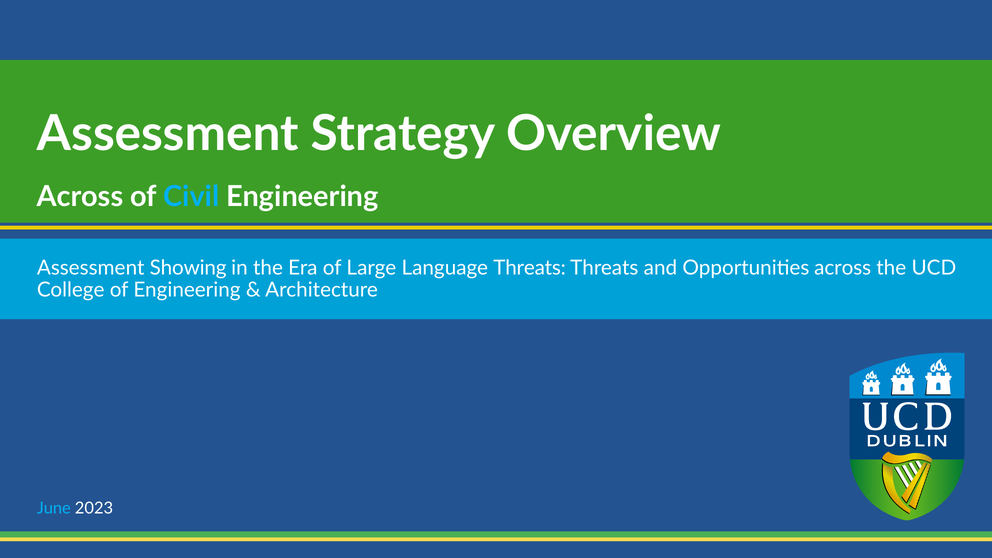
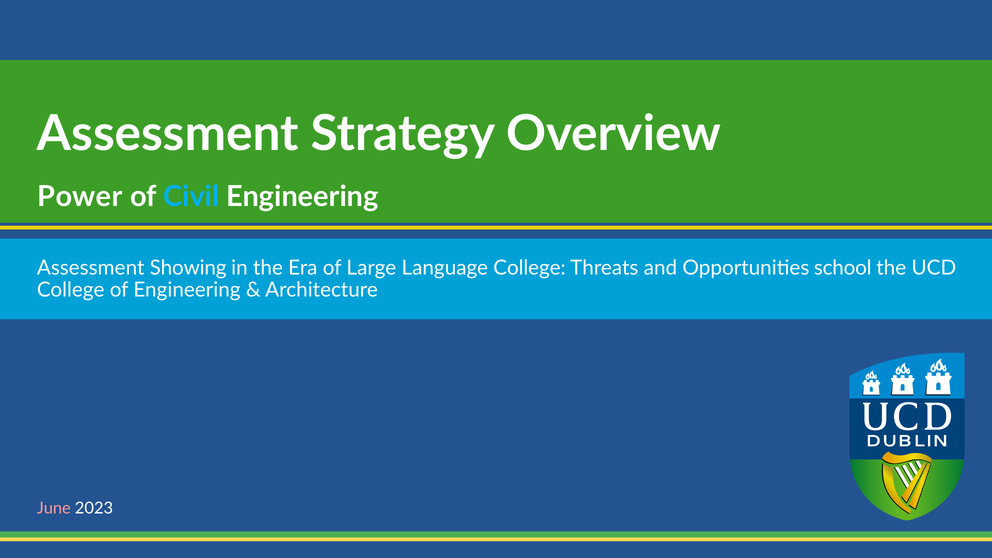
Across: Across -> Power (80, 197)
Language Threats: Threats -> College (530, 268)
Opportunities across: across -> school (843, 268)
June colour: light blue -> pink (54, 508)
